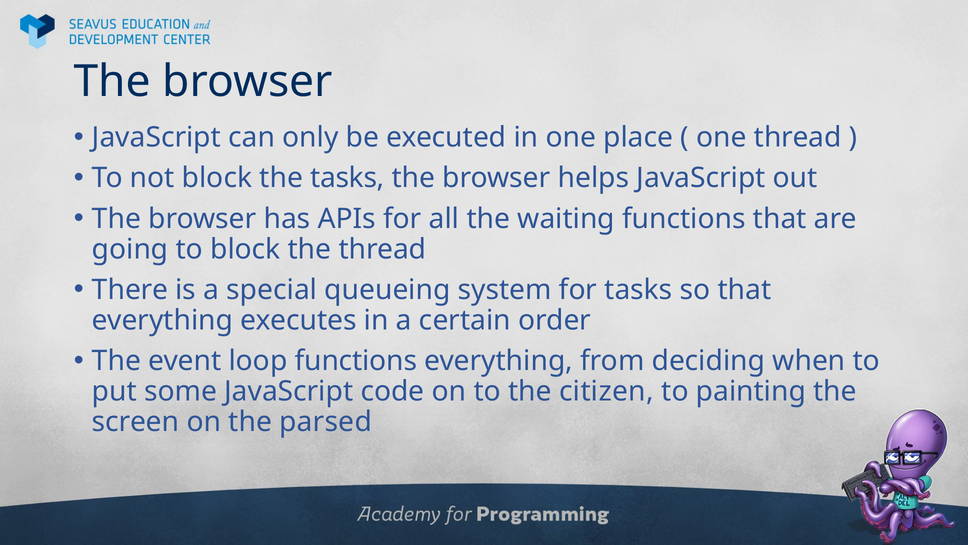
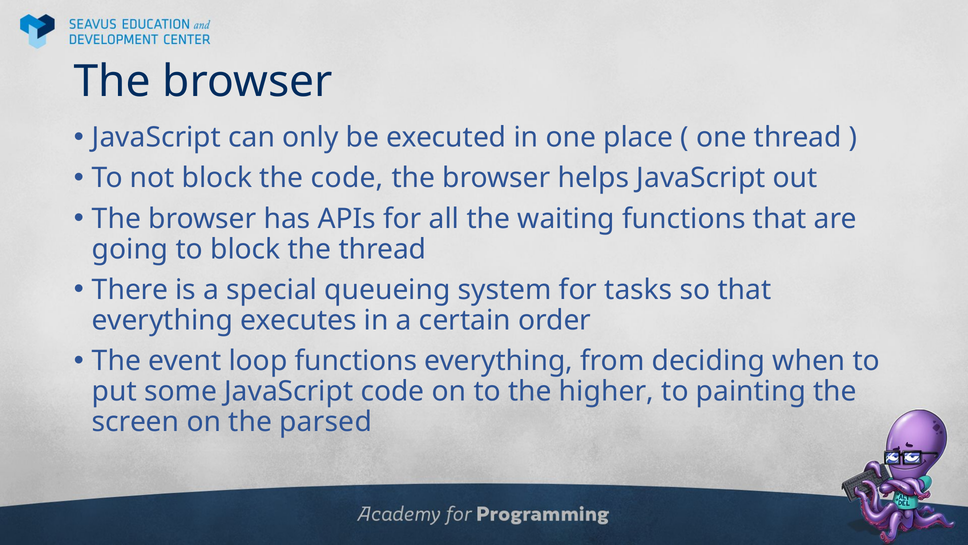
the tasks: tasks -> code (347, 178)
citizen: citizen -> higher (606, 391)
